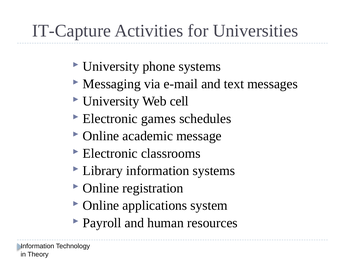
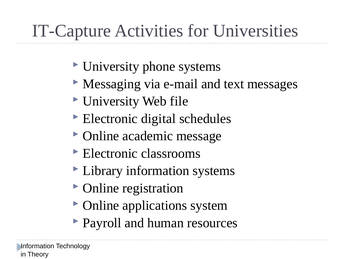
cell: cell -> file (179, 101)
games: games -> digital (158, 118)
